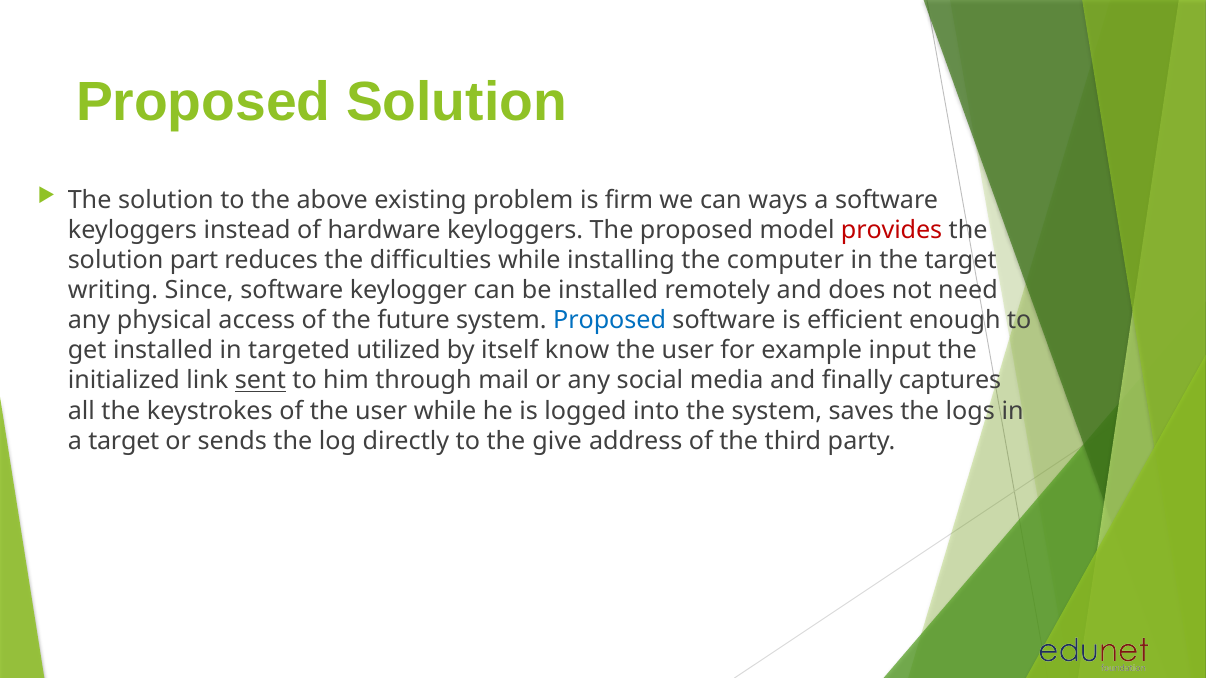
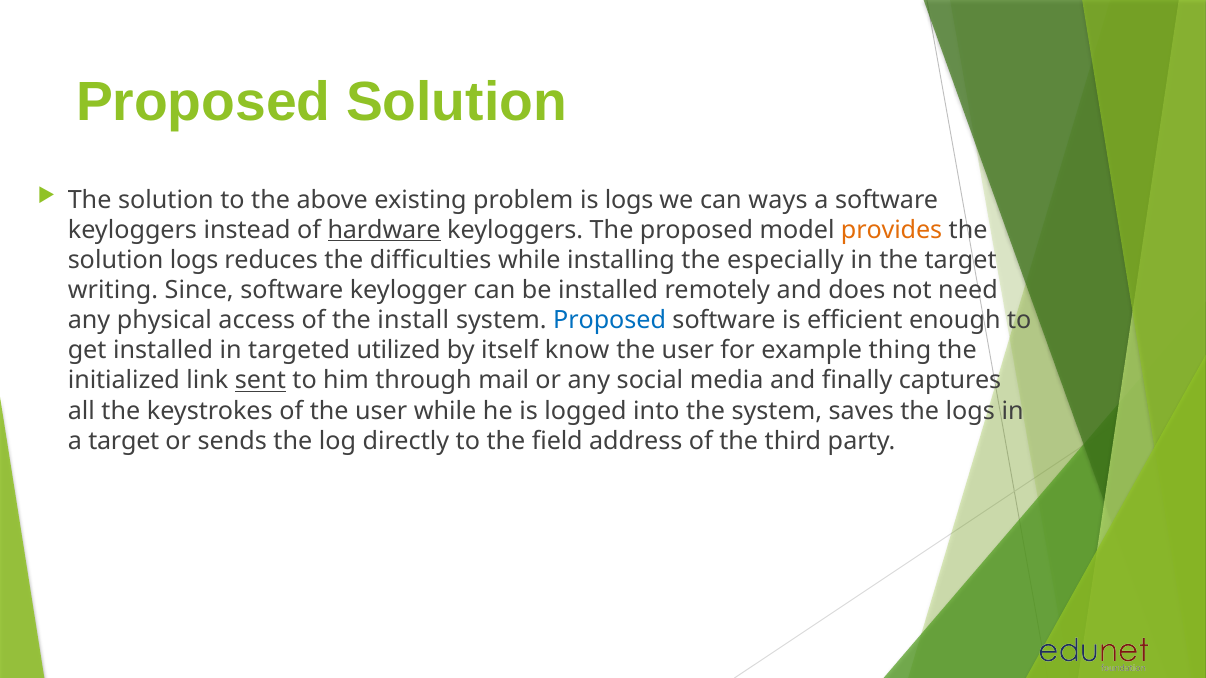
is firm: firm -> logs (629, 200)
hardware underline: none -> present (384, 230)
provides colour: red -> orange (892, 230)
solution part: part -> logs (194, 260)
computer: computer -> especially (785, 260)
future: future -> install (413, 321)
input: input -> thing (900, 351)
give: give -> field (557, 441)
